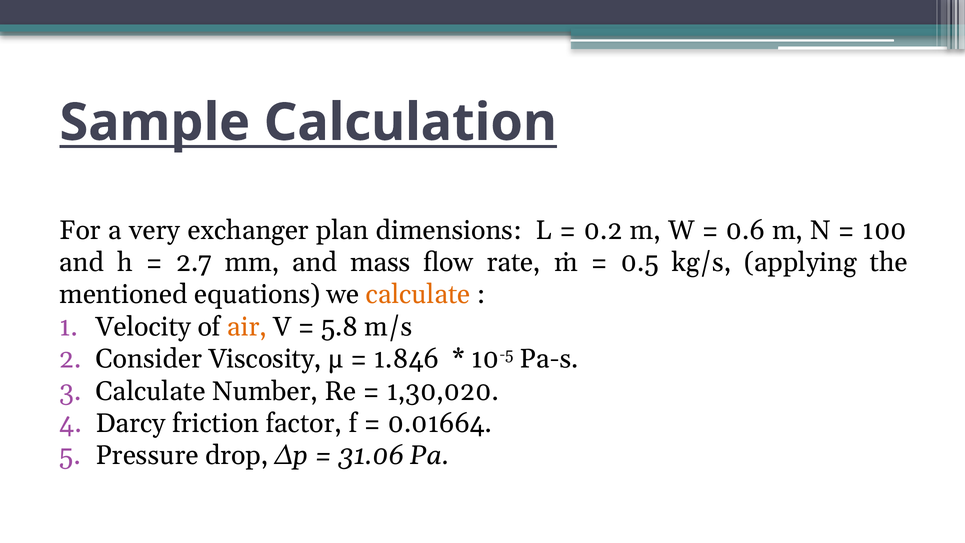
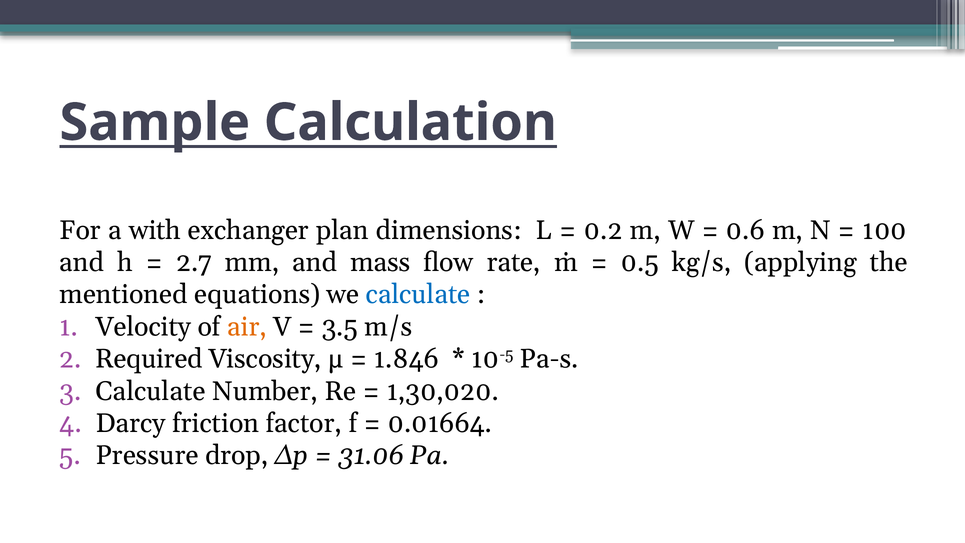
very: very -> with (155, 230)
calculate colour: orange -> blue (418, 295)
5.8: 5.8 -> 3.5 (340, 327)
Consider: Consider -> Required (149, 359)
